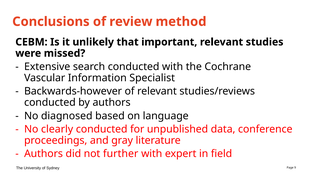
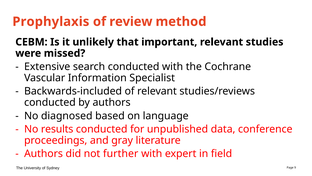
Conclusions: Conclusions -> Prophylaxis (51, 22)
Backwards-however: Backwards-however -> Backwards-included (73, 91)
clearly: clearly -> results (57, 129)
